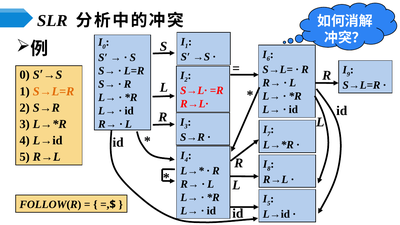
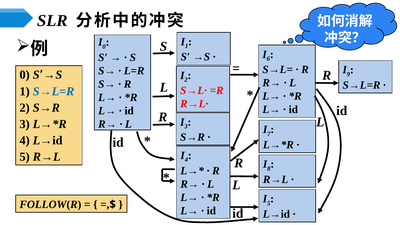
S→L=R colour: orange -> blue (53, 91)
